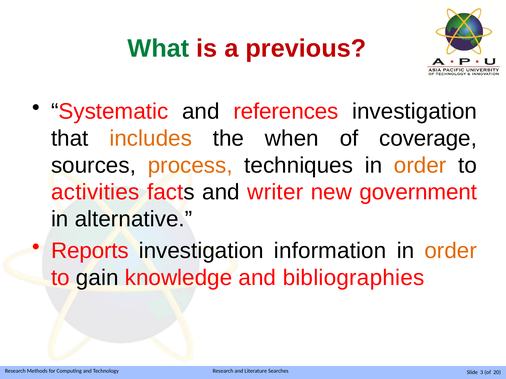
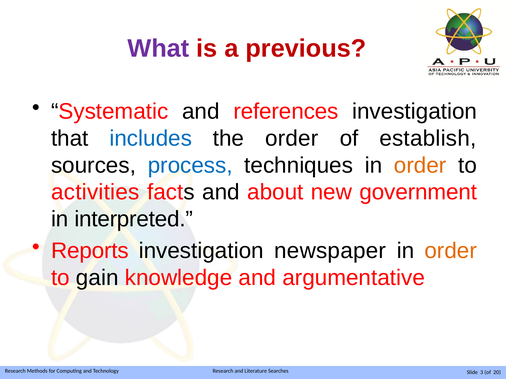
What colour: green -> purple (158, 49)
includes colour: orange -> blue (151, 139)
the when: when -> order (292, 139)
coverage: coverage -> establish (428, 139)
process colour: orange -> blue (190, 165)
writer: writer -> about (275, 192)
alternative: alternative -> interpreted (134, 219)
information: information -> newspaper (330, 251)
bibliographies: bibliographies -> argumentative (354, 278)
